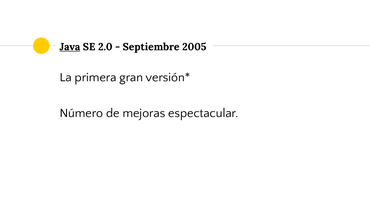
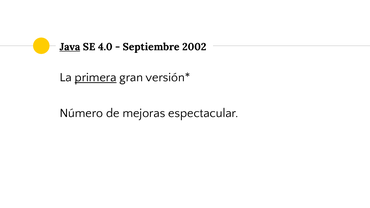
2.0: 2.0 -> 4.0 (105, 47)
2005: 2005 -> 2002 (194, 47)
primera underline: none -> present (96, 77)
